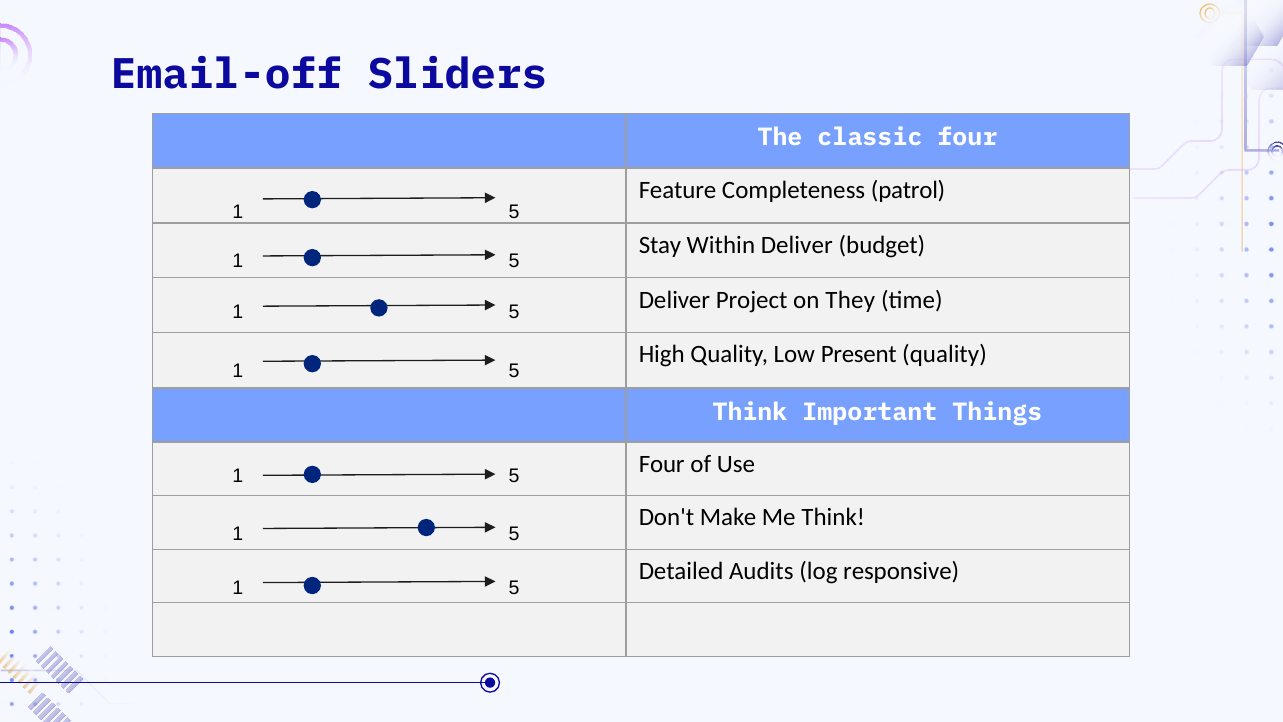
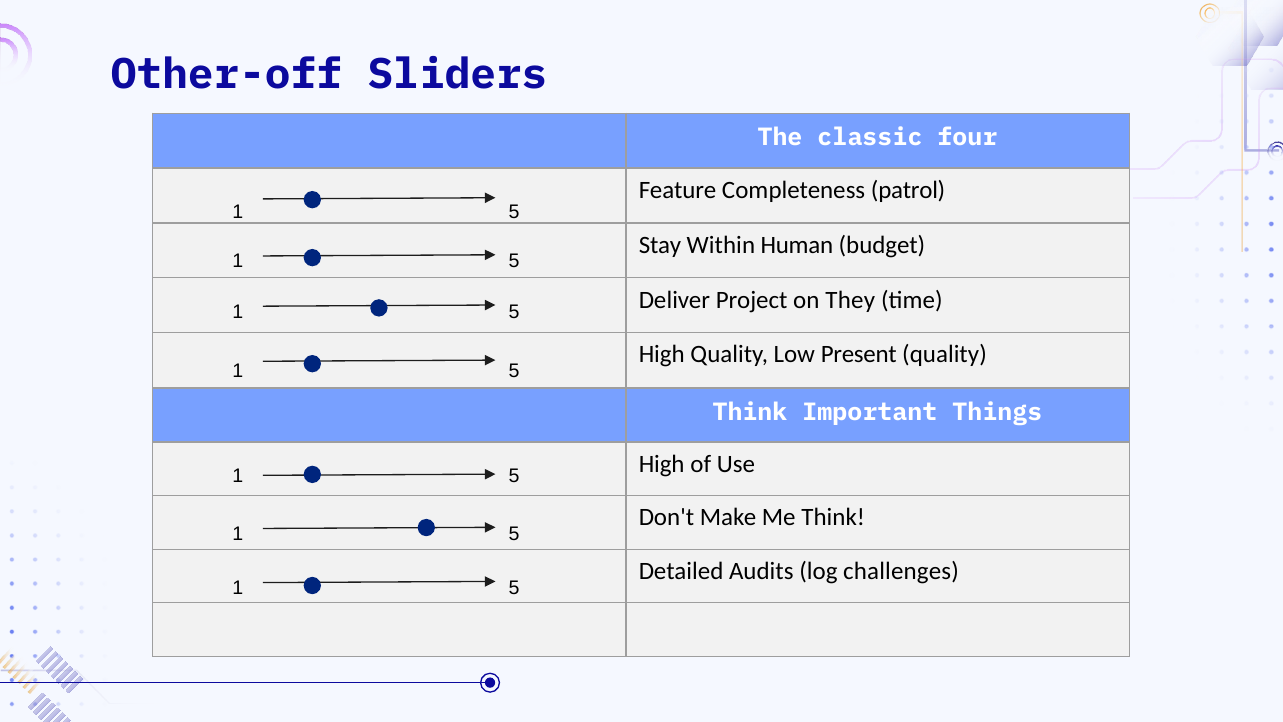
Email-off: Email-off -> Other-off (226, 74)
Within Deliver: Deliver -> Human (797, 245)
Four: Four -> High (662, 464)
responsive: responsive -> challenges (901, 571)
